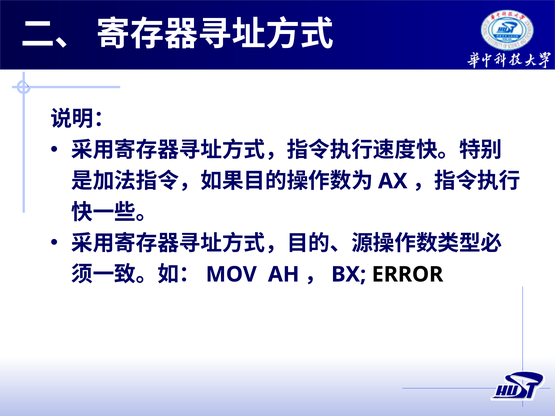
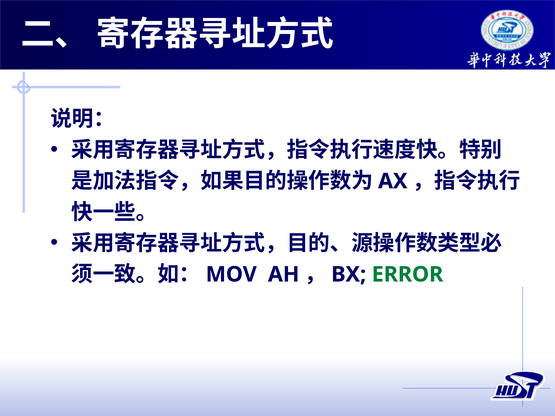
ERROR colour: black -> green (407, 275)
